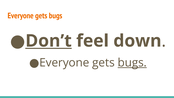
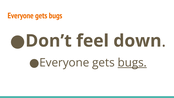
Don’t underline: present -> none (49, 41)
